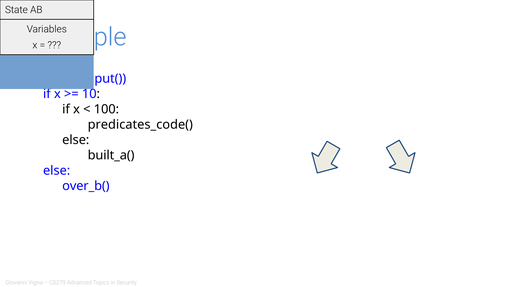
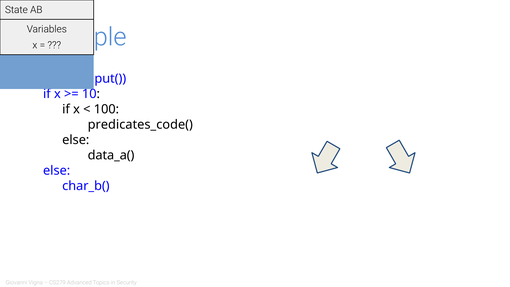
built_a(: built_a( -> data_a( (111, 155)
over_b(: over_b( -> char_b( (86, 186)
